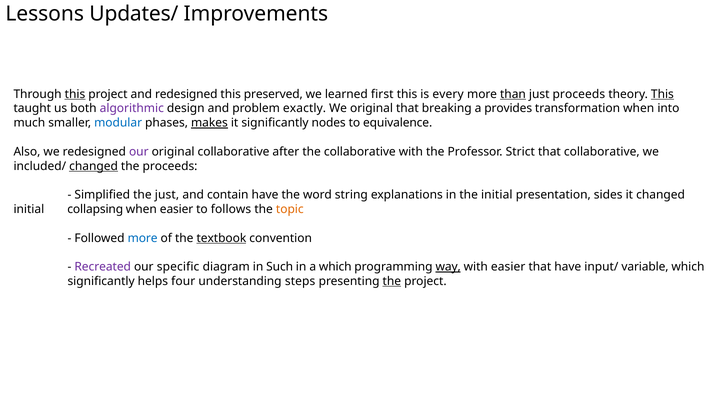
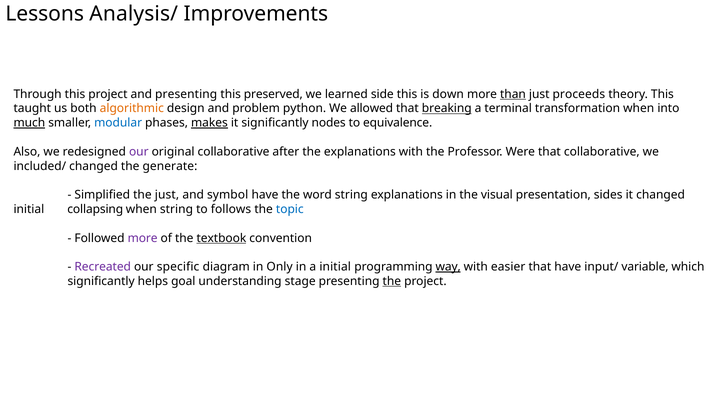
Updates/: Updates/ -> Analysis/ (134, 14)
this underline: present -> none (75, 94)
and redesigned: redesigned -> presenting (186, 94)
first: first -> side (382, 94)
every: every -> down (448, 94)
This underline: present -> none (662, 94)
algorithmic colour: purple -> orange (132, 109)
exactly: exactly -> python (305, 109)
We original: original -> allowed (372, 109)
breaking underline: none -> present (447, 109)
provides: provides -> terminal (508, 109)
much underline: none -> present (29, 123)
the collaborative: collaborative -> explanations (360, 152)
Strict: Strict -> Were (520, 152)
changed underline: present -> none (94, 166)
the proceeds: proceeds -> generate (170, 166)
contain: contain -> symbol (228, 195)
the initial: initial -> visual (497, 195)
when easier: easier -> string (177, 209)
topic colour: orange -> blue (290, 209)
more colour: blue -> purple (143, 238)
Such: Such -> Only (280, 267)
a which: which -> initial (335, 267)
four: four -> goal (183, 281)
steps: steps -> stage (300, 281)
